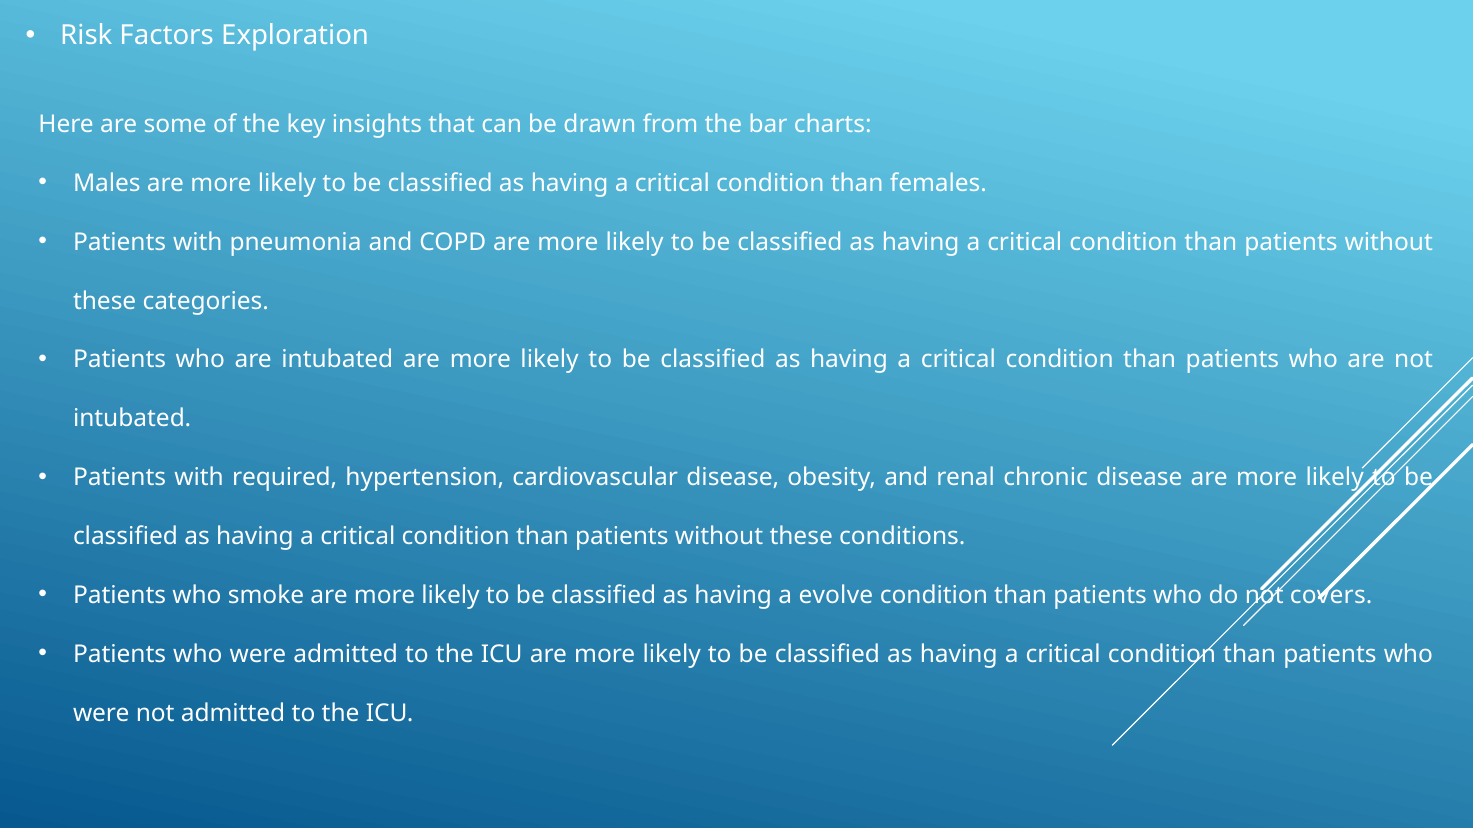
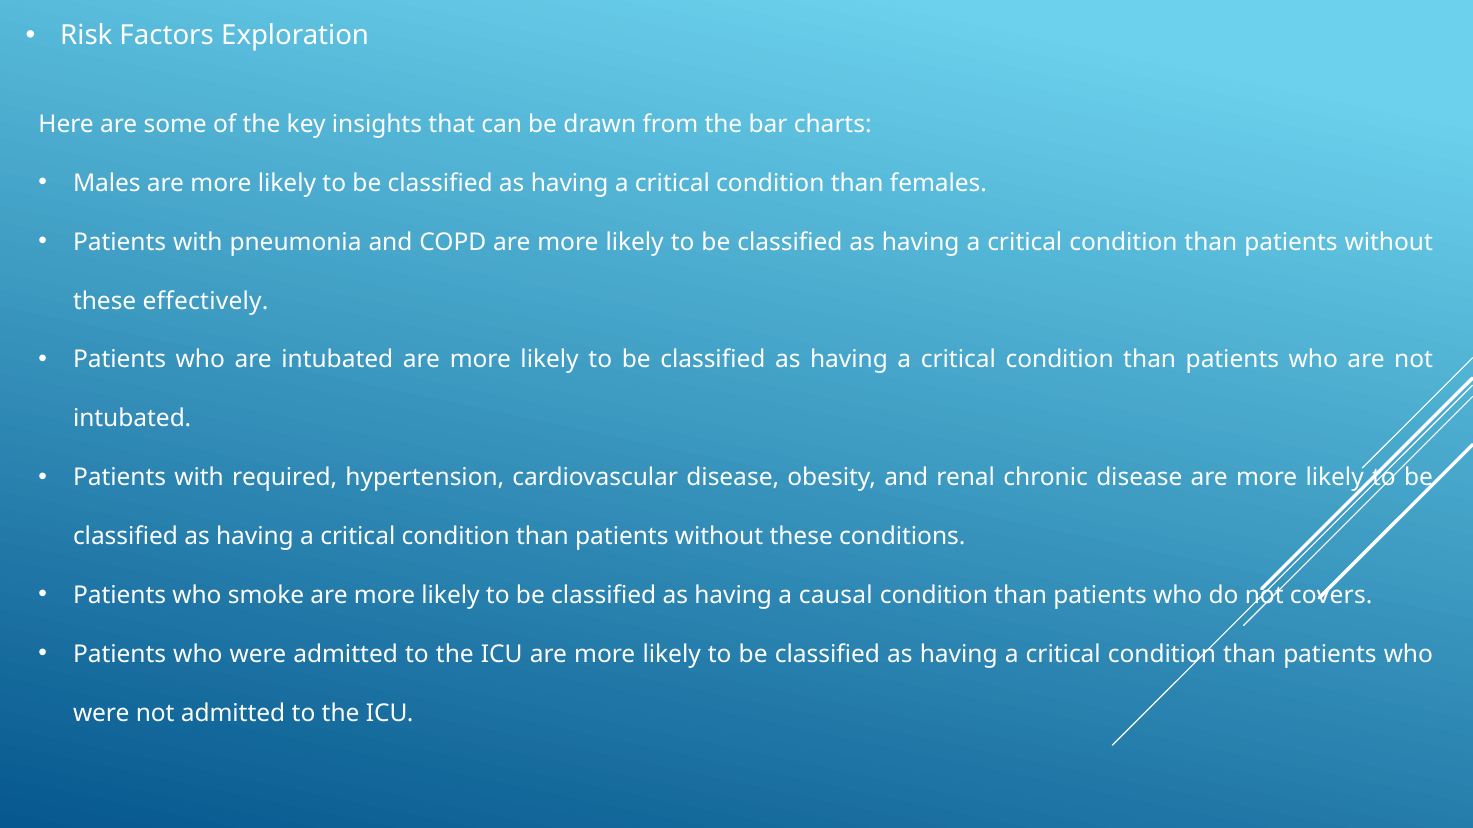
categories: categories -> effectively (206, 301)
evolve: evolve -> causal (836, 596)
